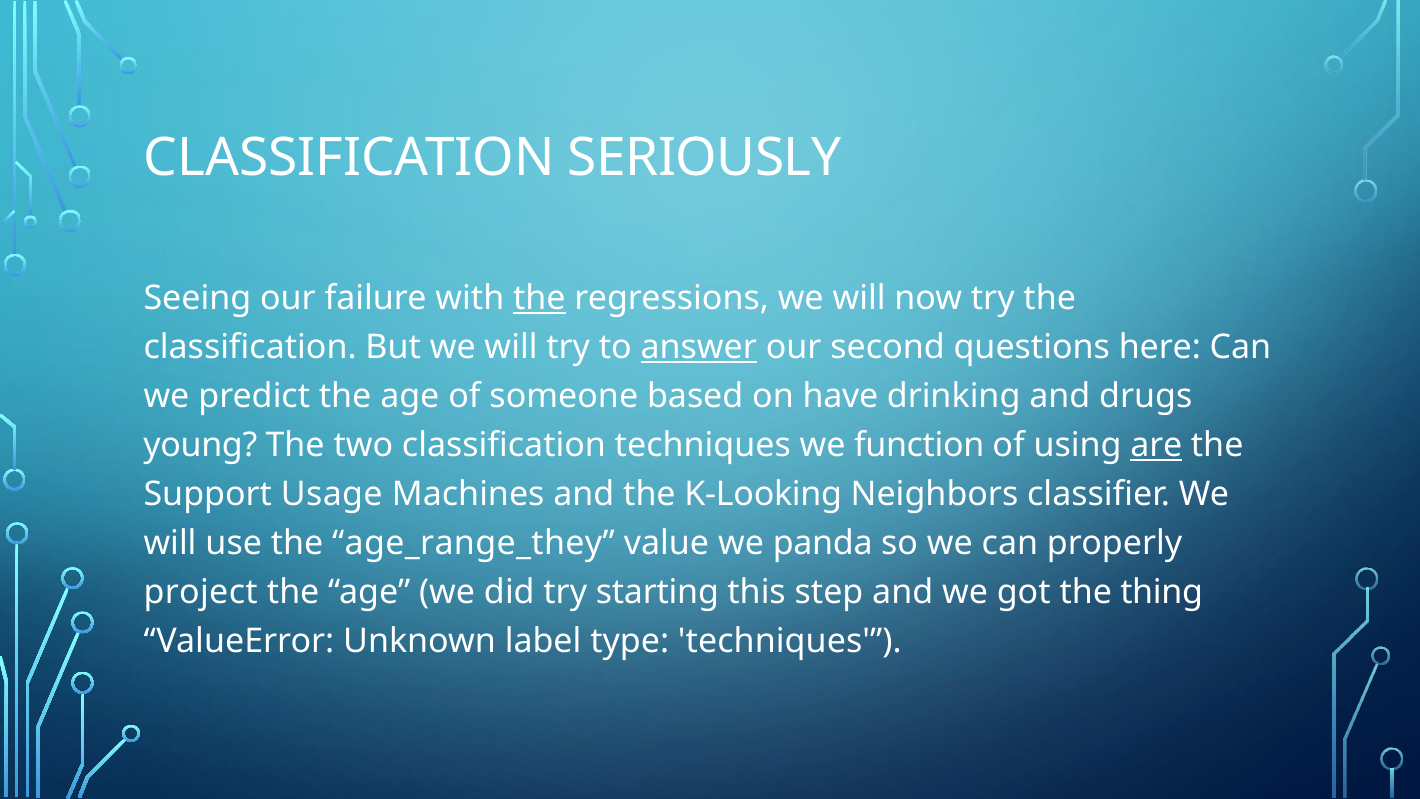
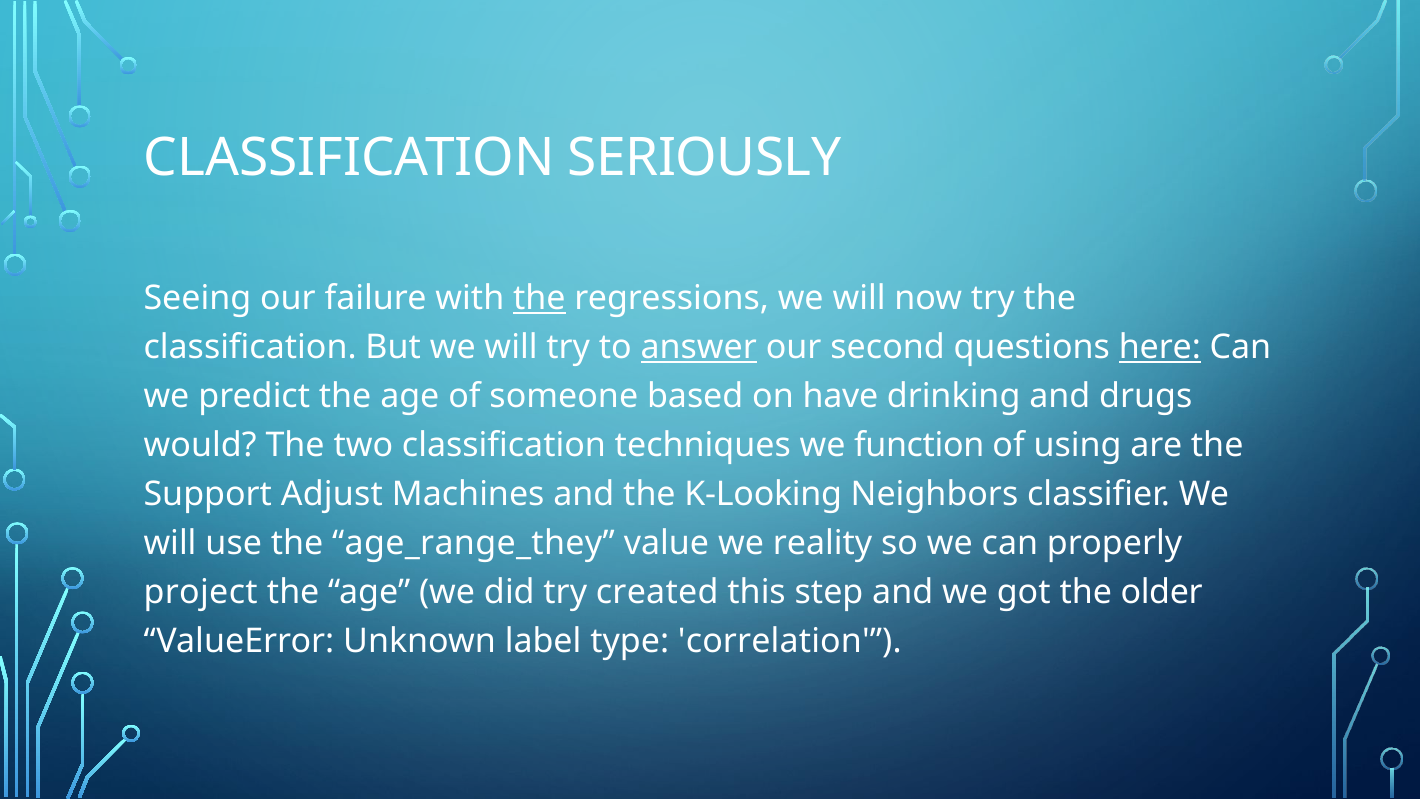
here underline: none -> present (1160, 347)
young: young -> would (200, 445)
are underline: present -> none (1156, 445)
Usage: Usage -> Adjust (332, 494)
panda: panda -> reality (823, 543)
starting: starting -> created (657, 592)
thing: thing -> older (1162, 592)
type techniques: techniques -> correlation (790, 641)
